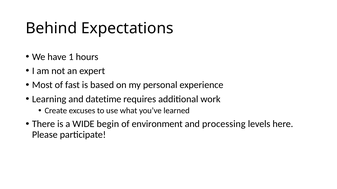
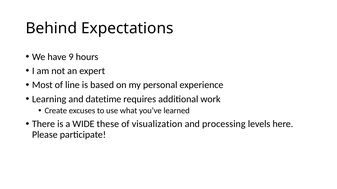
1: 1 -> 9 (71, 57)
fast: fast -> line (72, 85)
begin: begin -> these (108, 124)
environment: environment -> visualization (157, 124)
